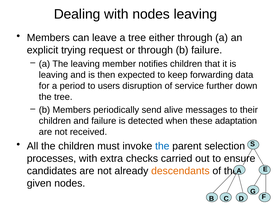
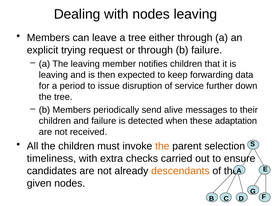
users: users -> issue (109, 86)
the colour: blue -> orange (162, 146)
processes: processes -> timeliness (51, 159)
